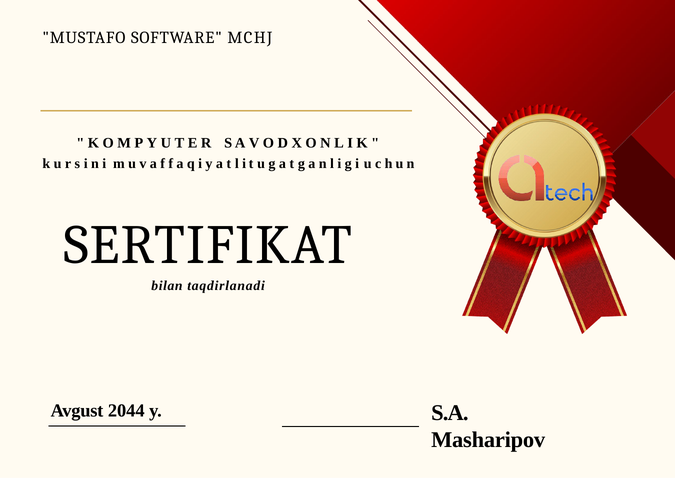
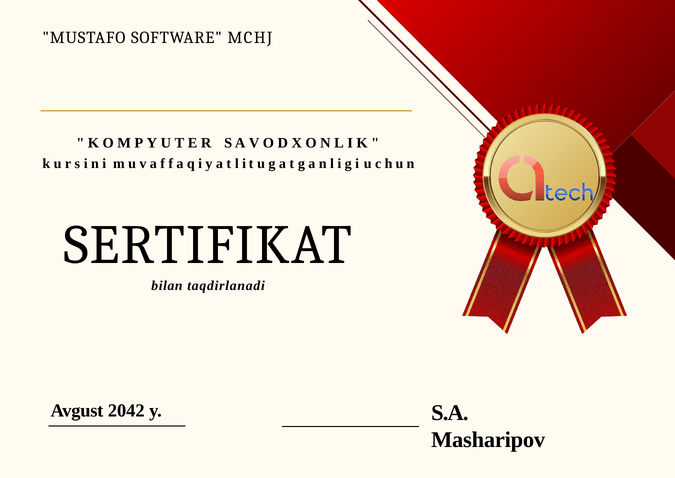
2044: 2044 -> 2042 (126, 410)
